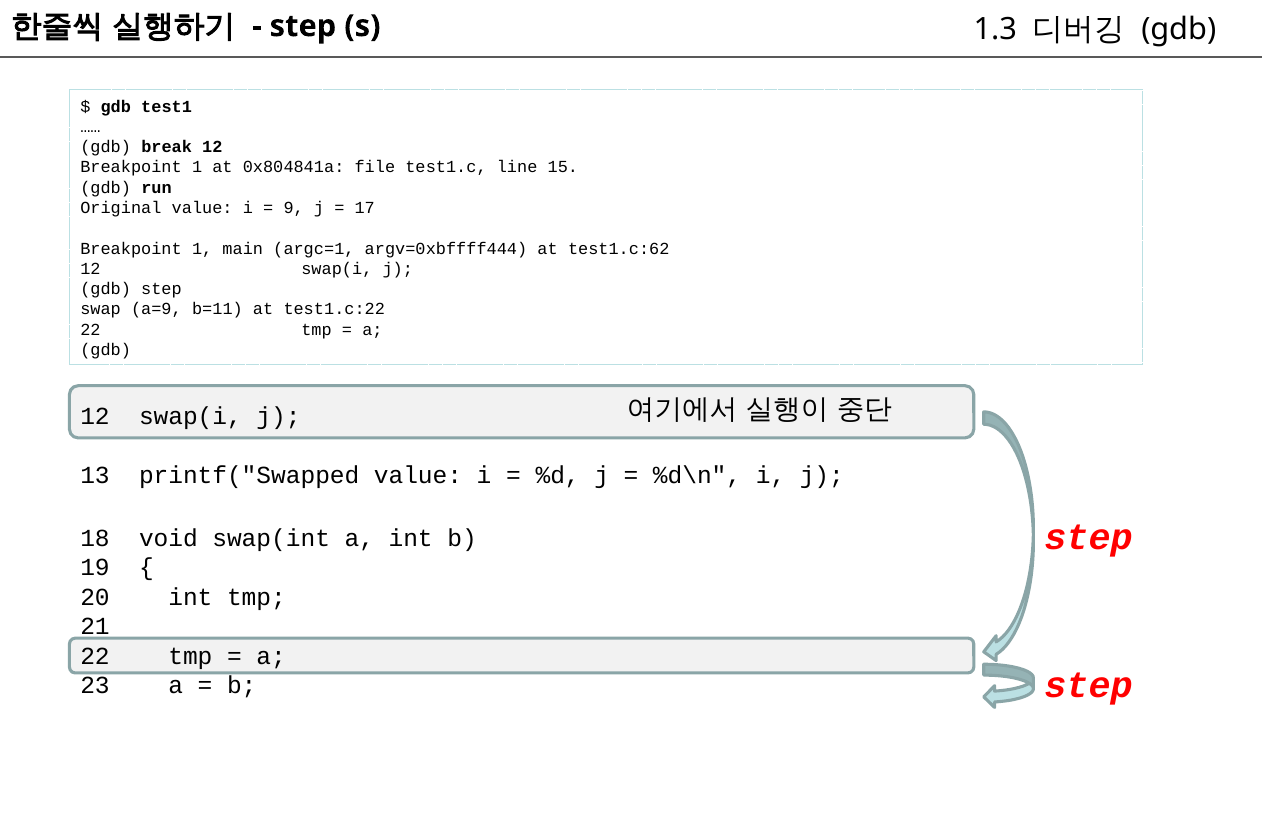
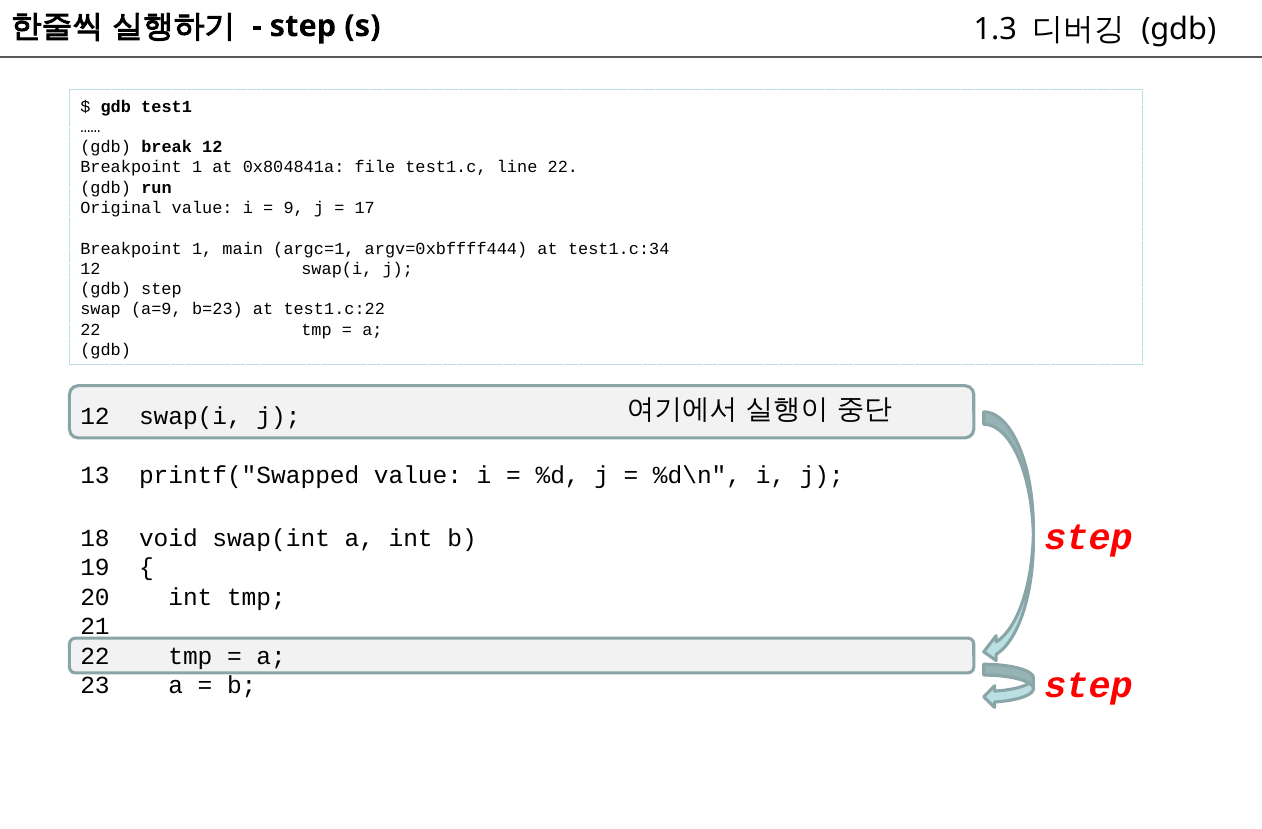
line 15: 15 -> 22 (563, 167)
test1.c:62: test1.c:62 -> test1.c:34 (619, 248)
b=11: b=11 -> b=23 (217, 309)
